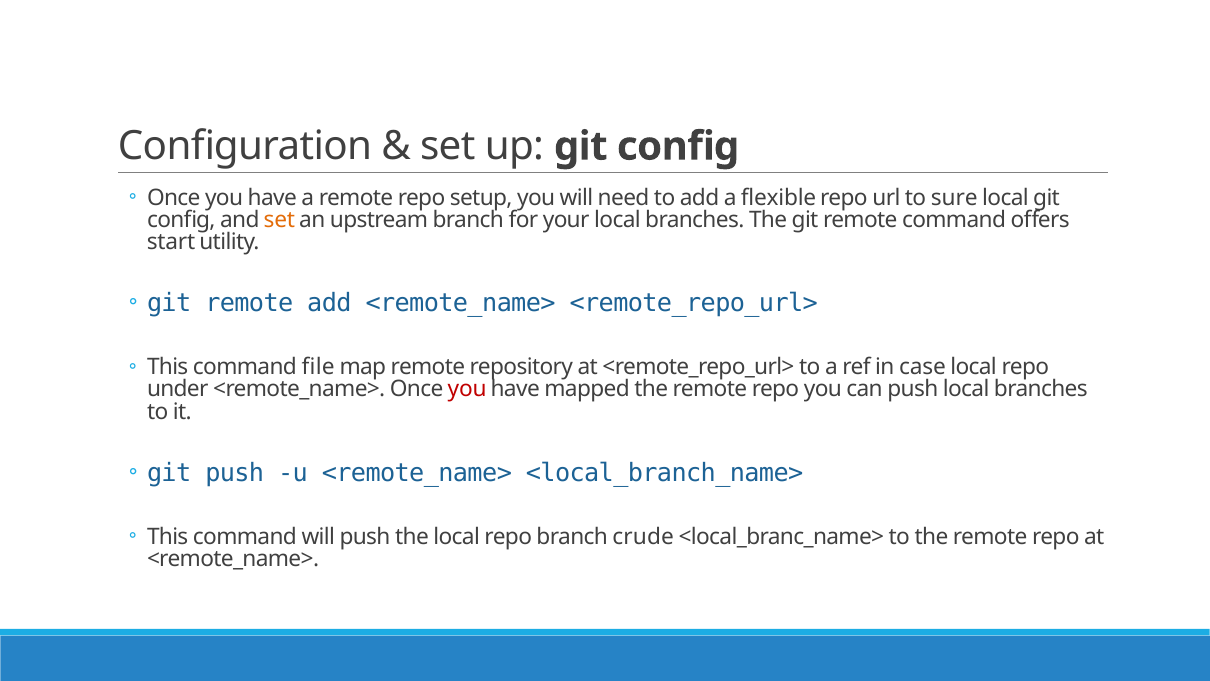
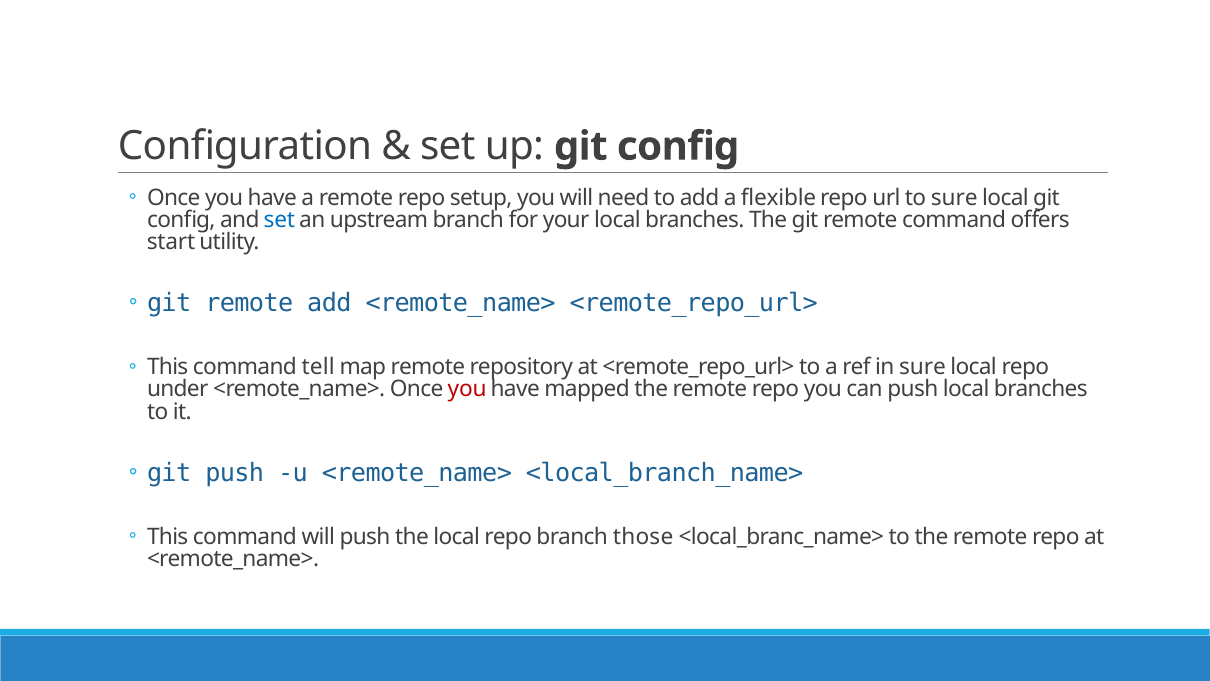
set colour: orange -> blue (279, 220)
file: file -> tell (318, 367)
in case: case -> sure (922, 367)
crude: crude -> those (643, 537)
